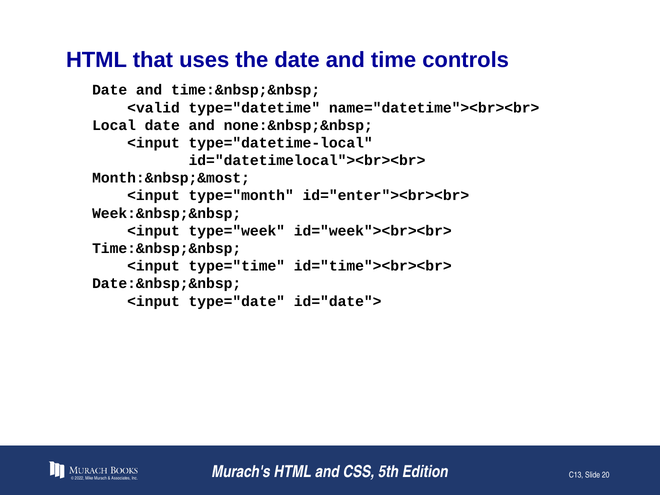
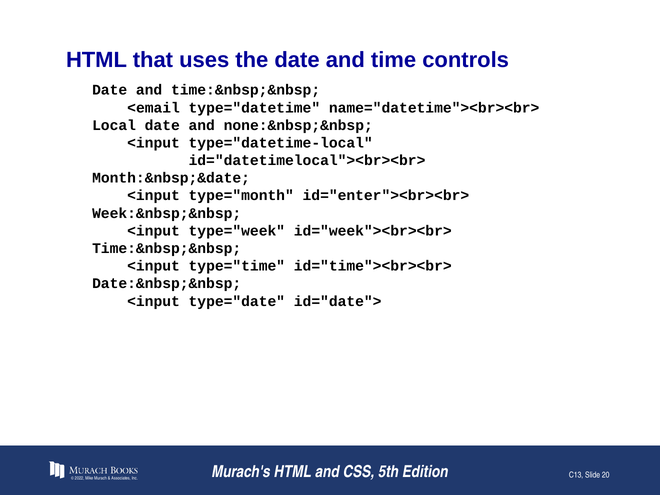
<valid: <valid -> <email (154, 108)
Month:&nbsp;&most: Month:&nbsp;&most -> Month:&nbsp;&date (171, 178)
